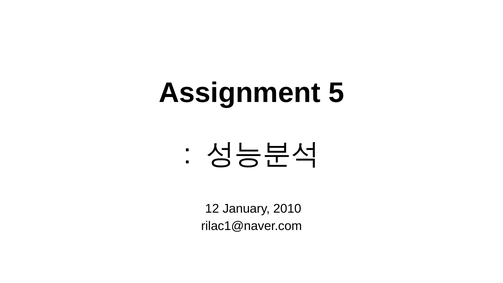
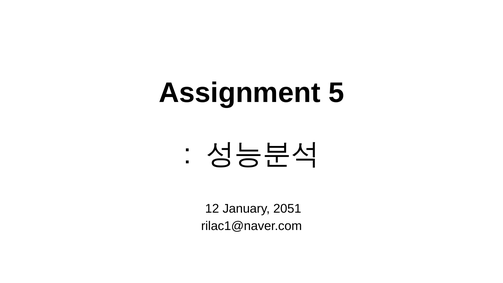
2010: 2010 -> 2051 (287, 208)
